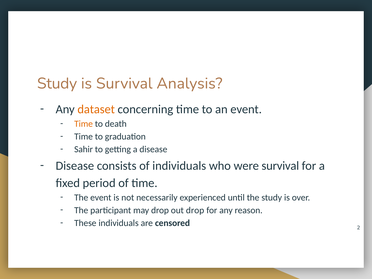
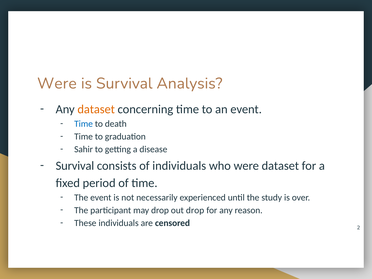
Study: Study -> Were (57, 83)
Time colour: orange -> blue (84, 124)
Disease: Disease -> Survival (75, 166)
were survival: survival -> dataset (280, 166)
